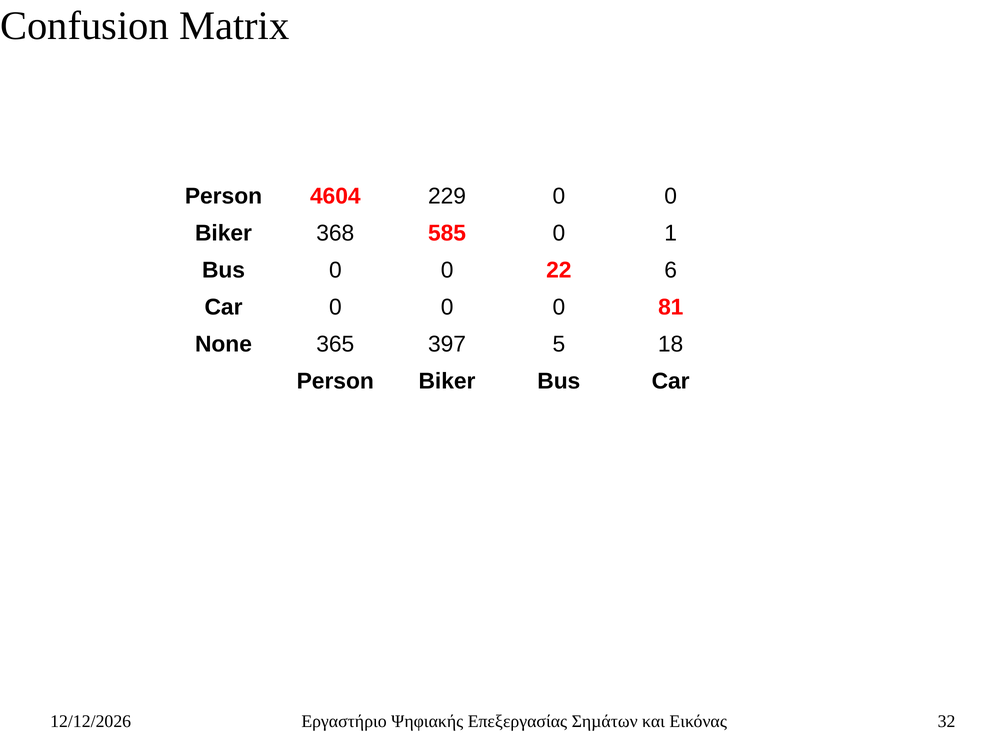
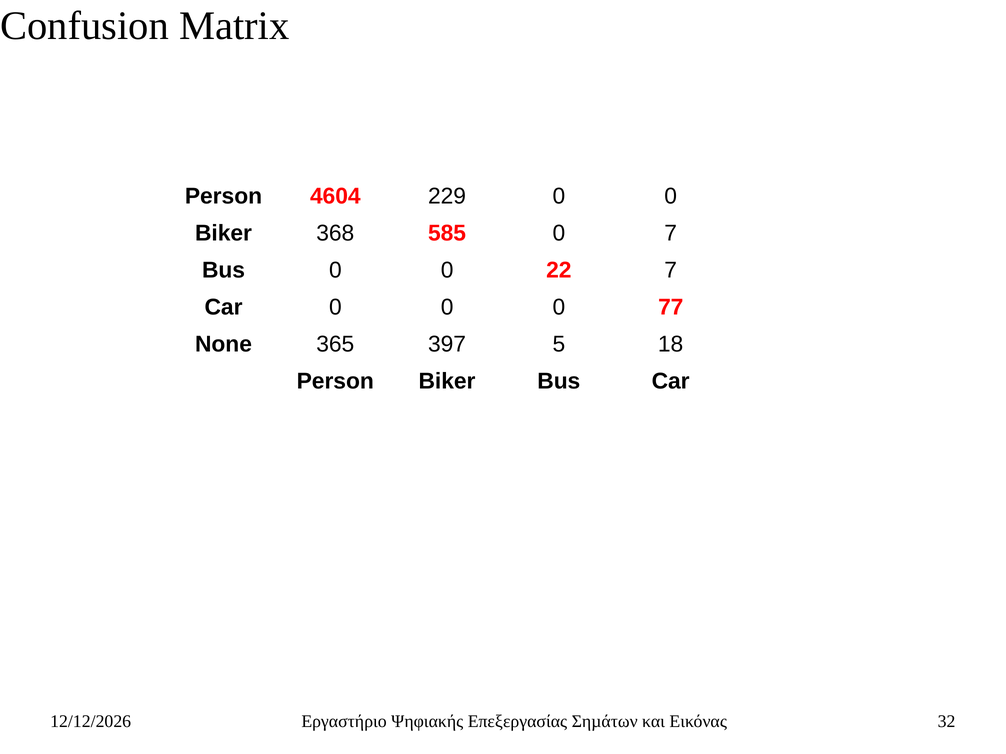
0 1: 1 -> 7 (671, 233)
22 6: 6 -> 7 (671, 270)
81: 81 -> 77 (671, 307)
